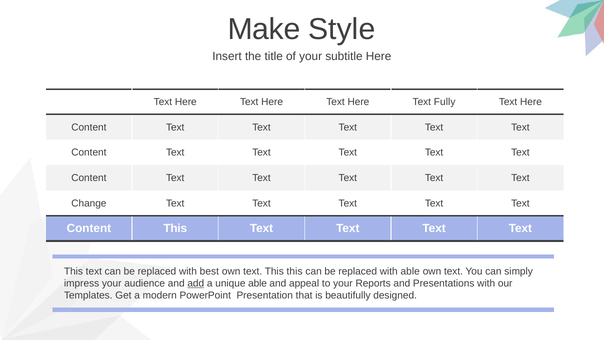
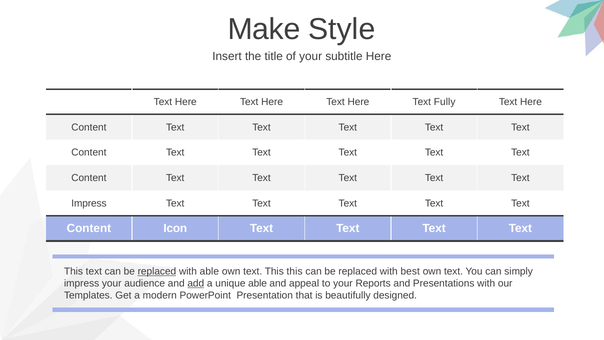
Change: Change -> Impress (89, 203)
Content This: This -> Icon (175, 228)
replaced underline: none -> present (157, 271)
with best: best -> able (209, 271)
with able: able -> best (410, 271)
